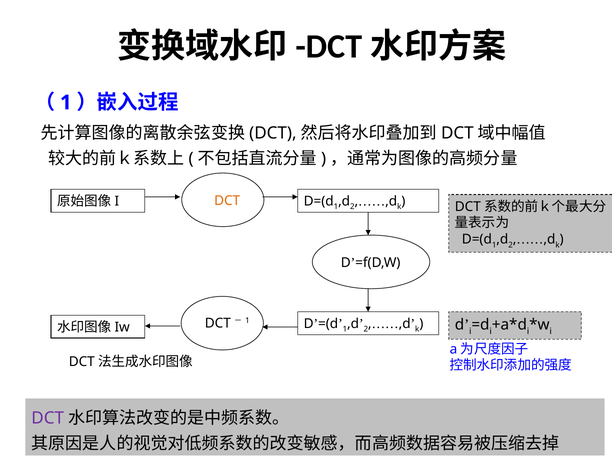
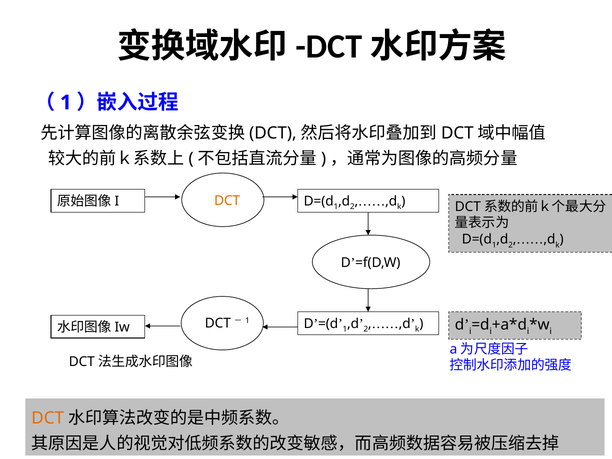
DCT colour: purple -> orange (48, 418)
